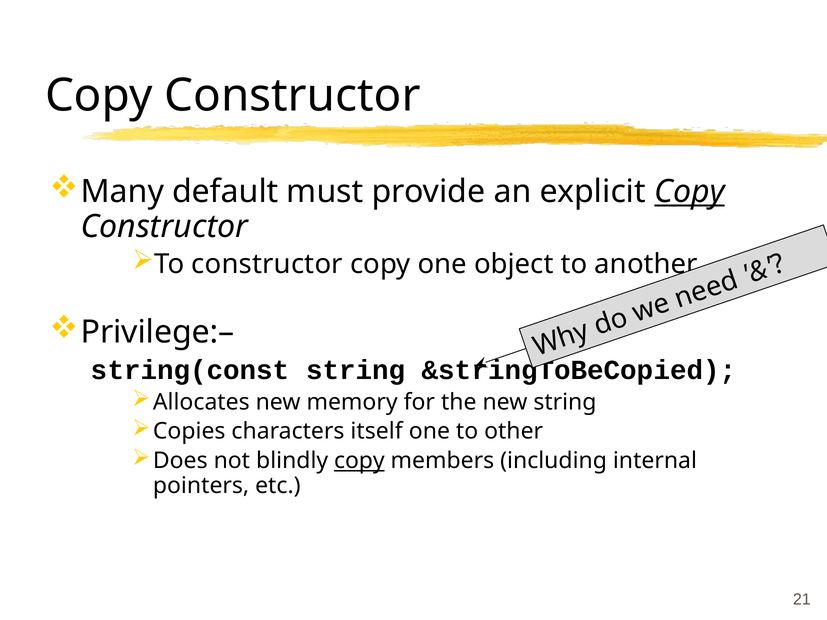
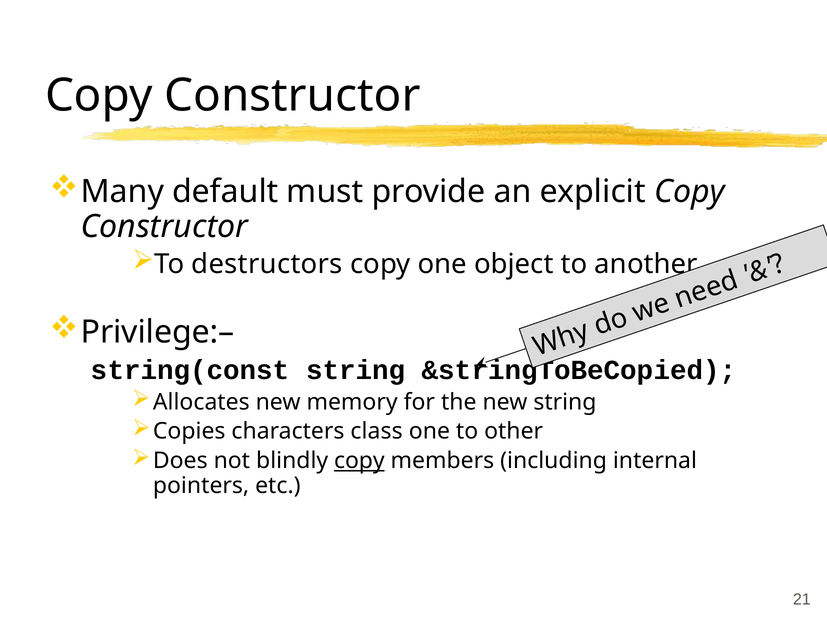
Copy underline: present -> none (689, 192)
To constructor: constructor -> destructors (267, 264)
itself: itself -> class (377, 432)
